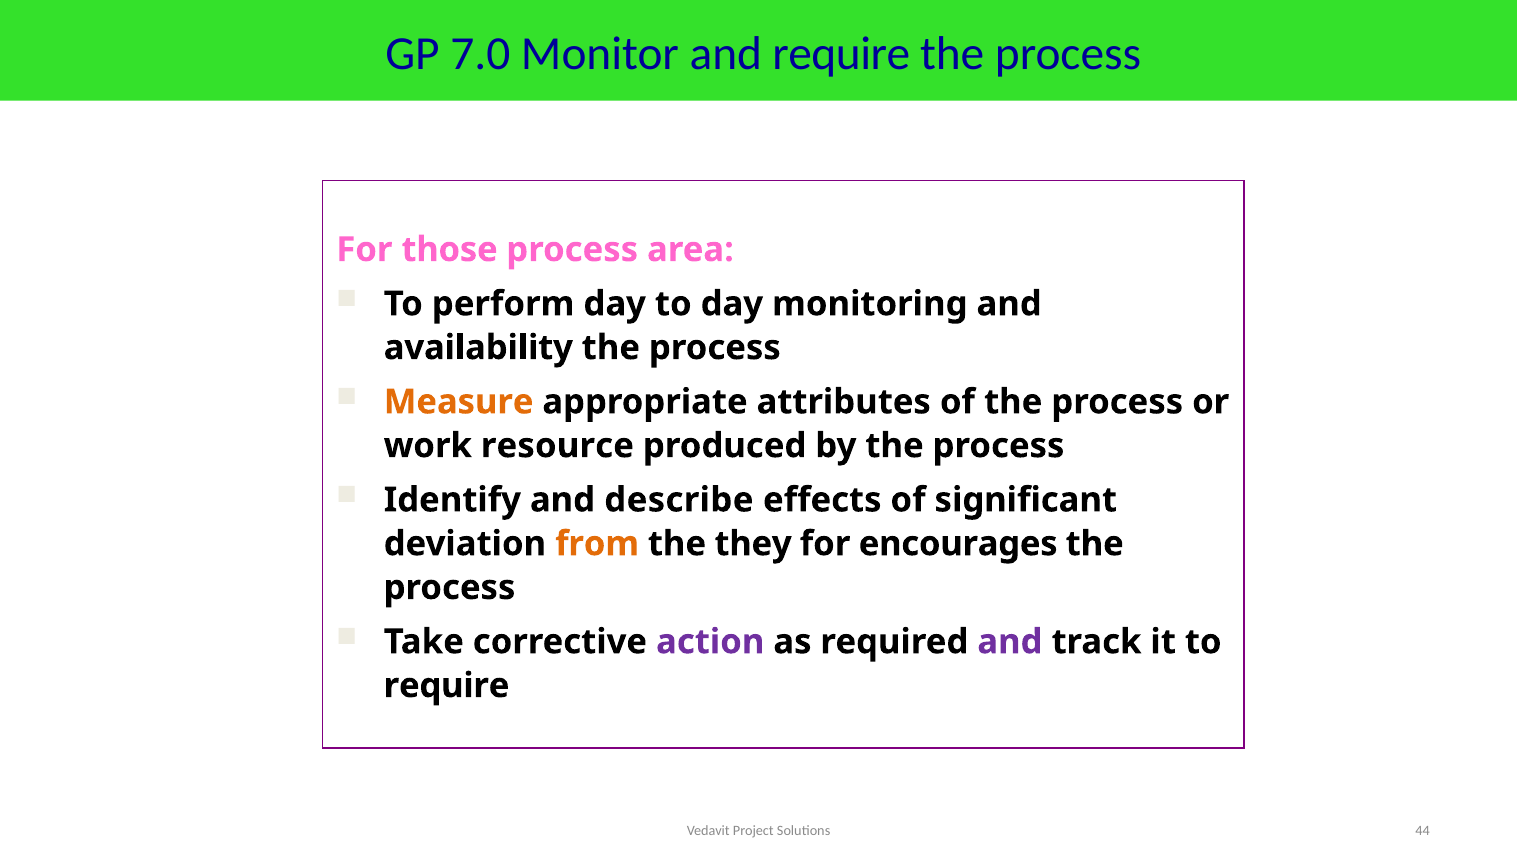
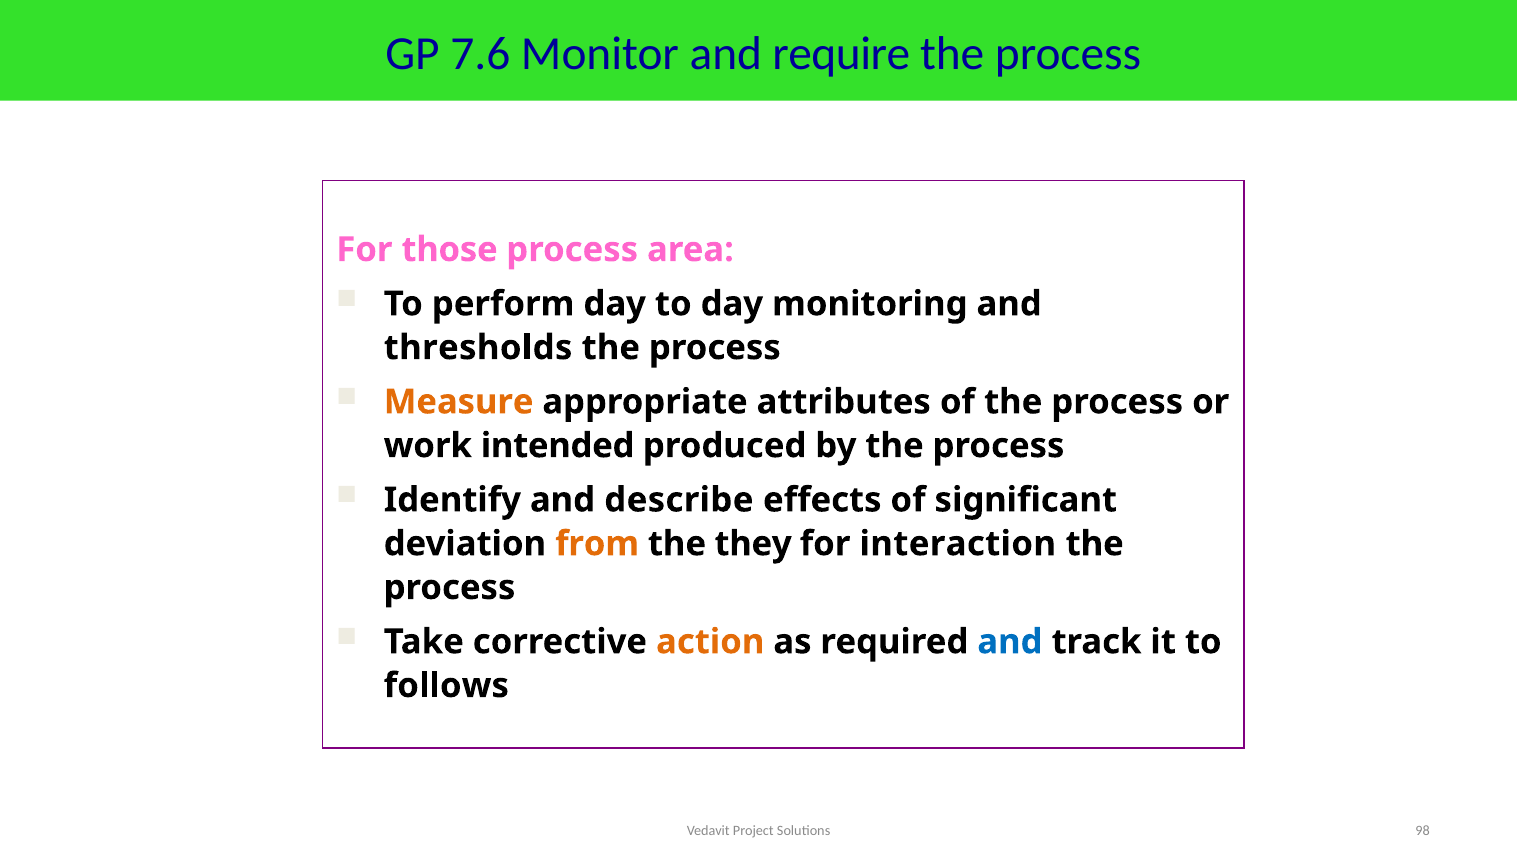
7.0: 7.0 -> 7.6 (480, 54)
availability: availability -> thresholds (478, 347)
resource: resource -> intended (558, 445)
encourages: encourages -> interaction (958, 543)
action colour: purple -> orange (710, 641)
and colour: purple -> blue (1010, 641)
require: require -> follows (446, 685)
44: 44 -> 98 (1423, 830)
